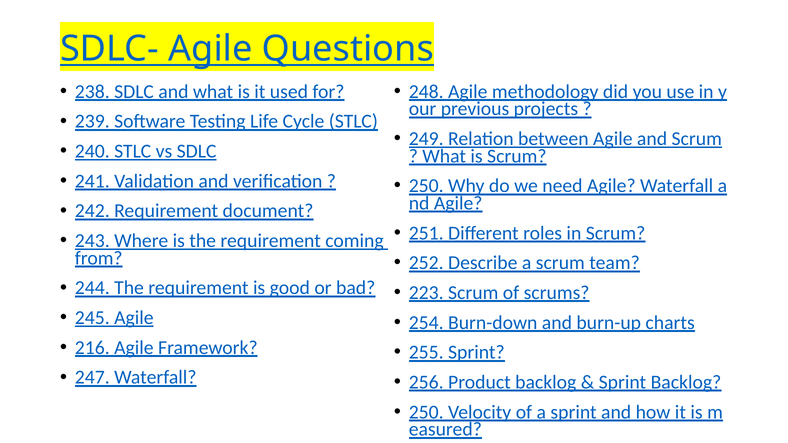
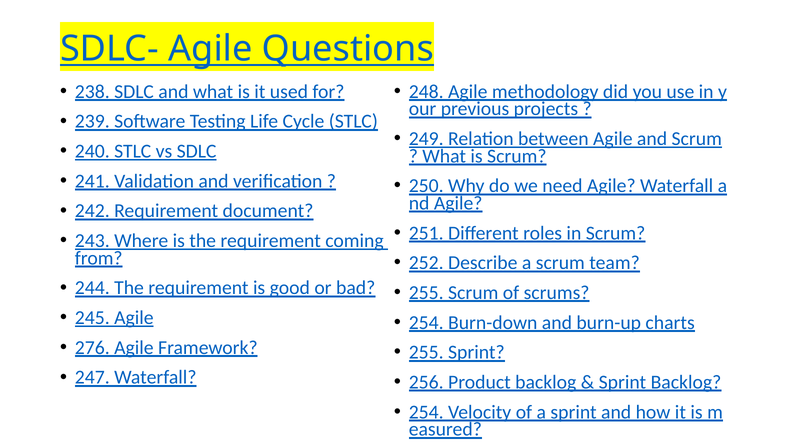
223: 223 -> 255 (426, 293)
216: 216 -> 276 (92, 348)
250: 250 -> 254 (426, 412)
